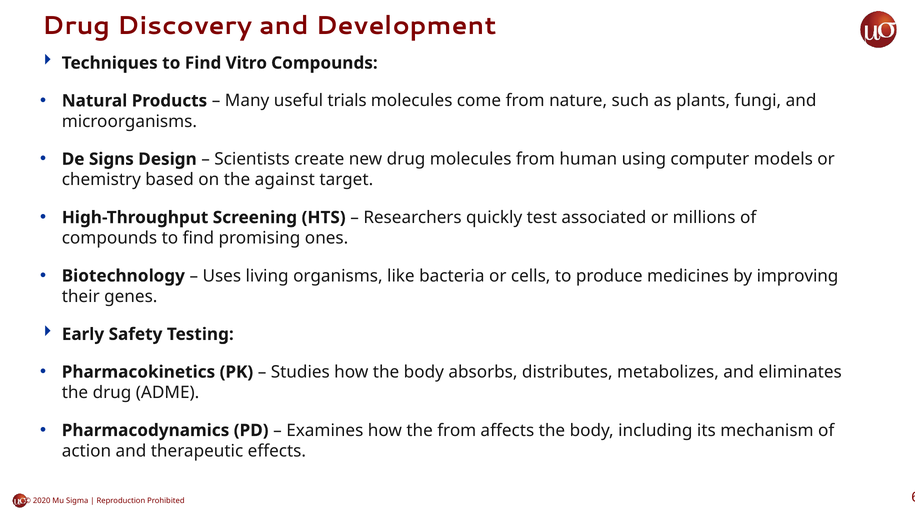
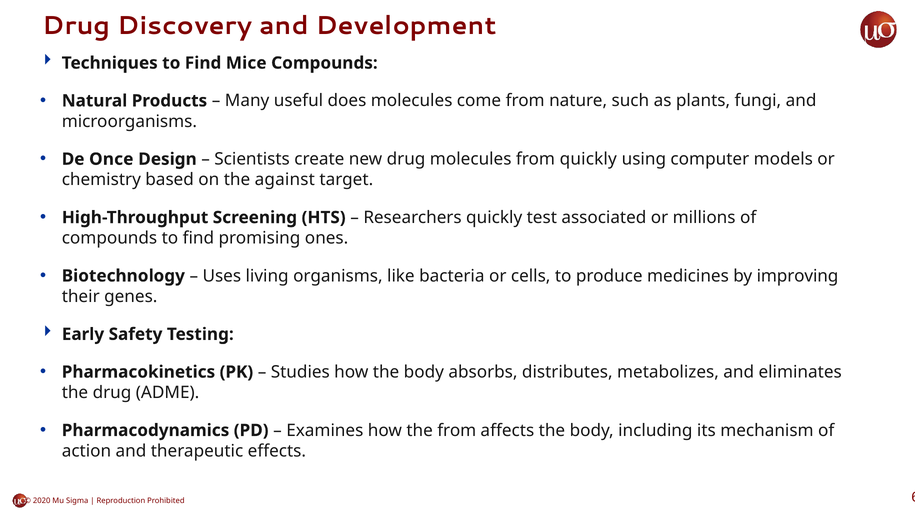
Vitro: Vitro -> Mice (246, 63)
trials: trials -> does (347, 101)
Signs: Signs -> Once (111, 159)
from human: human -> quickly (588, 159)
